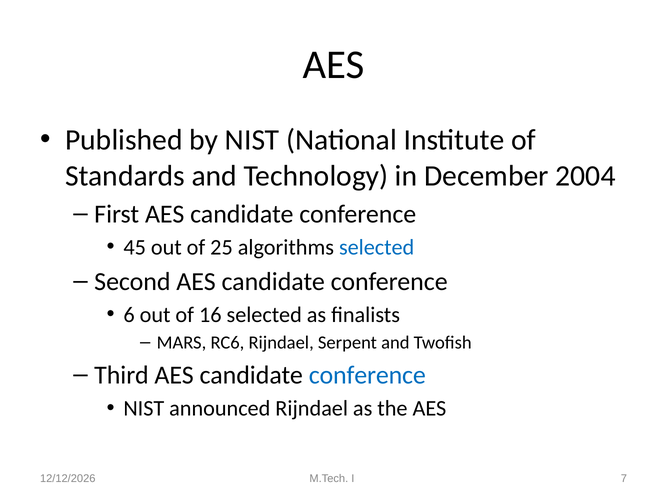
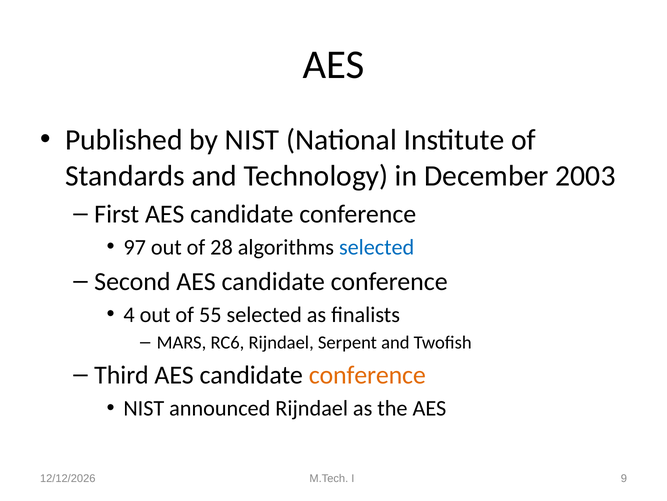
2004: 2004 -> 2003 (585, 176)
45: 45 -> 97 (135, 247)
25: 25 -> 28 (222, 247)
6: 6 -> 4 (129, 314)
16: 16 -> 55 (210, 314)
conference colour: blue -> orange (367, 375)
7: 7 -> 9 (624, 478)
